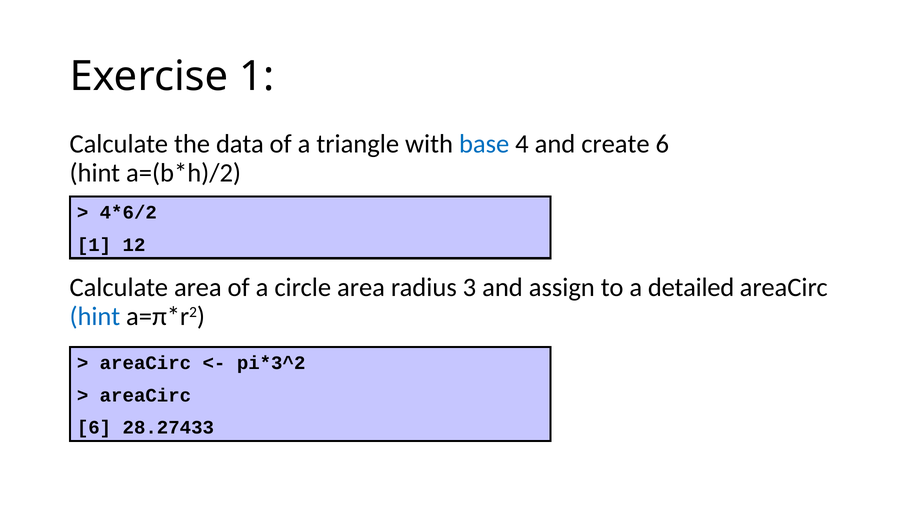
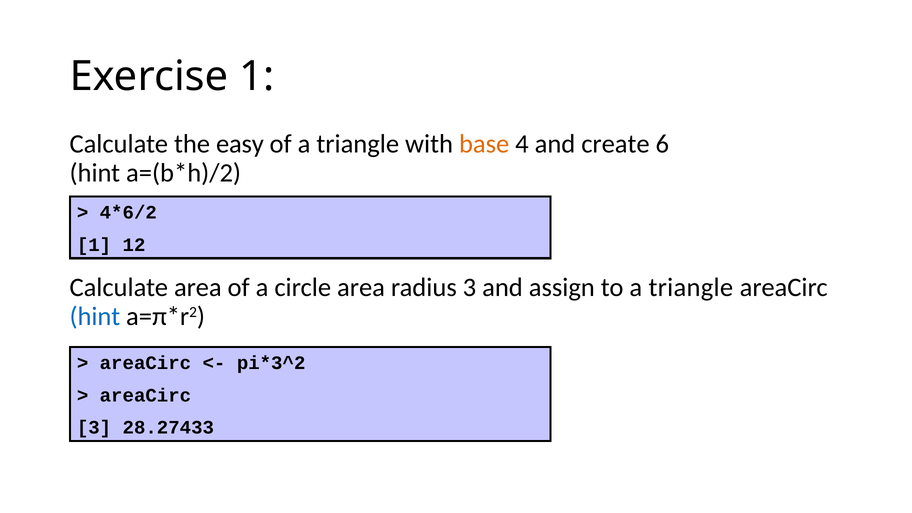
data: data -> easy (240, 144)
base colour: blue -> orange (484, 144)
to a detailed: detailed -> triangle (691, 288)
6: 6 -> 3 (94, 428)
